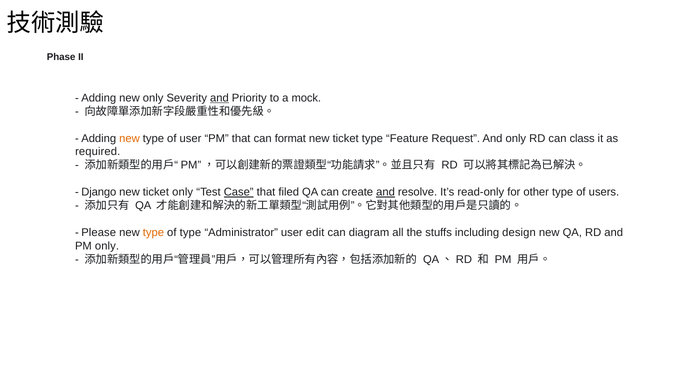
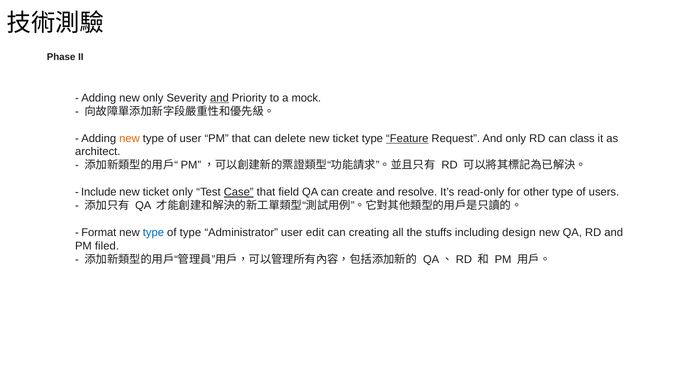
format: format -> delete (290, 138)
Feature underline: none -> present (407, 138)
required: required -> architect (98, 152)
Django: Django -> Include (99, 192)
filed: filed -> field (289, 192)
and underline: present -> none (386, 192)
Please: Please -> Format (99, 232)
type colour: orange -> blue (153, 232)
diagram: diagram -> creating (369, 232)
PM only: only -> filed (107, 246)
